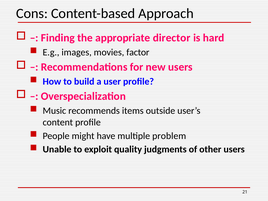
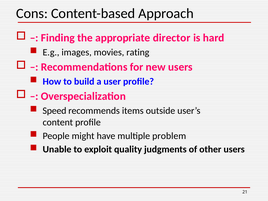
factor: factor -> rating (138, 52)
Music: Music -> Speed (54, 111)
